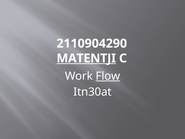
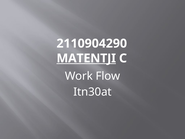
Flow underline: present -> none (108, 76)
